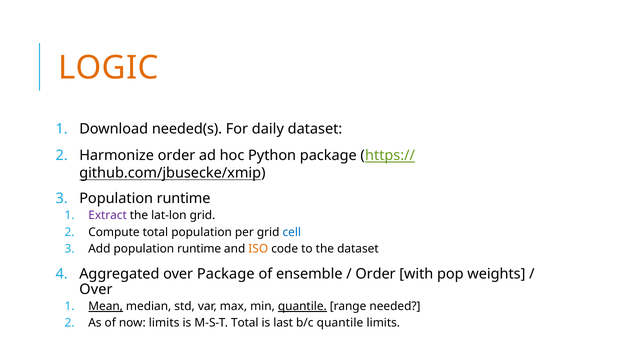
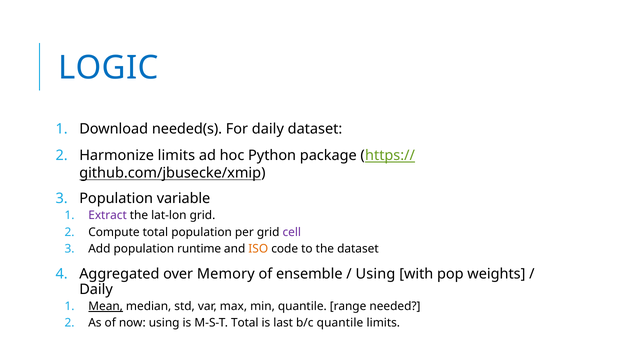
LOGIC colour: orange -> blue (108, 68)
Harmonize order: order -> limits (176, 155)
runtime: runtime -> variable (184, 199)
cell colour: blue -> purple (292, 232)
over Package: Package -> Memory (226, 274)
Order: Order -> Using (375, 274)
Over: Over -> Daily (96, 289)
quantile underline: present -> none (302, 306)
now limits: limits -> using (164, 323)
